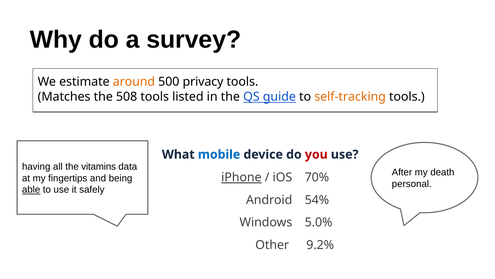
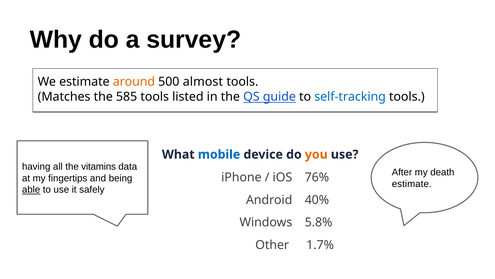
privacy: privacy -> almost (203, 82)
508: 508 -> 585 (127, 96)
self-tracking colour: orange -> blue (350, 96)
you colour: red -> orange (316, 154)
iPhone underline: present -> none (241, 177)
70%: 70% -> 76% (317, 177)
personal: personal -> estimate (412, 184)
54%: 54% -> 40% (317, 200)
5.0%: 5.0% -> 5.8% (319, 222)
9.2%: 9.2% -> 1.7% (320, 245)
